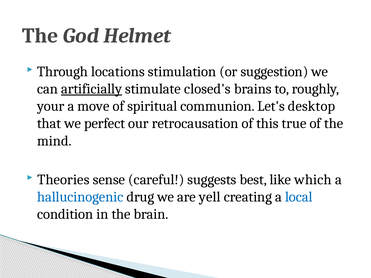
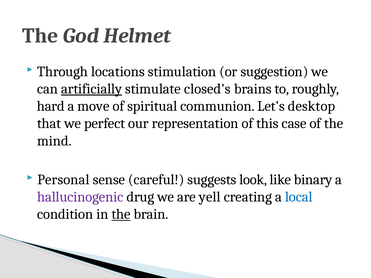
your: your -> hard (51, 106)
retrocausation: retrocausation -> representation (195, 124)
true: true -> case (294, 124)
Theories: Theories -> Personal (63, 180)
best: best -> look (253, 180)
which: which -> binary (313, 180)
hallucinogenic colour: blue -> purple (80, 197)
the underline: none -> present (121, 214)
